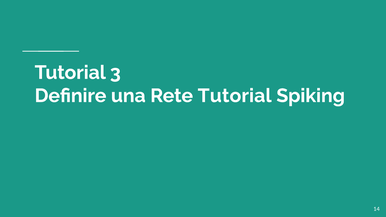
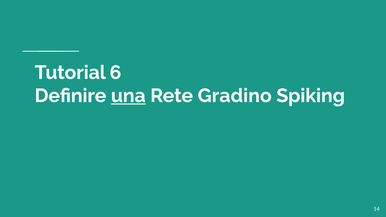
3: 3 -> 6 (115, 73)
una underline: none -> present (128, 96)
Rete Tutorial: Tutorial -> Gradino (235, 96)
